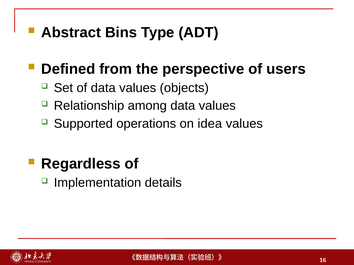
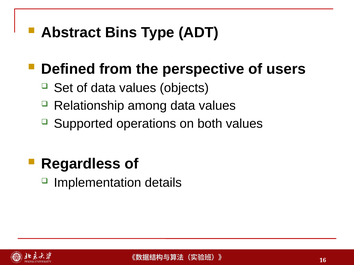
idea: idea -> both (210, 124)
